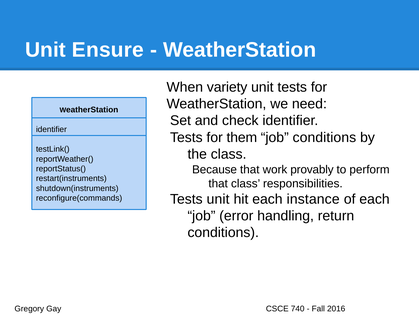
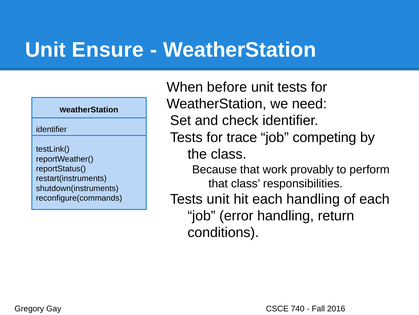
variety: variety -> before (227, 87)
them: them -> trace (242, 137)
job conditions: conditions -> competing (324, 137)
each instance: instance -> handling (313, 199)
